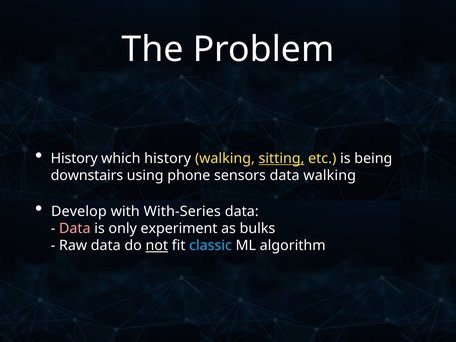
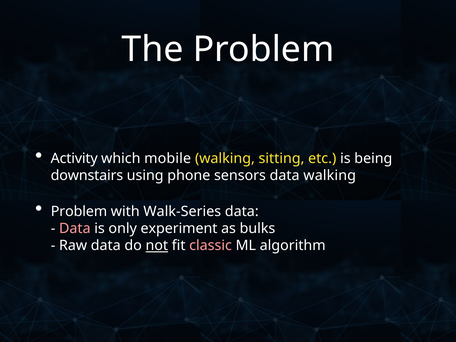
History: History -> Activity (74, 158)
which history: history -> mobile (168, 158)
sitting underline: present -> none (281, 158)
Develop: Develop -> Problem (79, 211)
With-Series: With-Series -> Walk-Series (182, 211)
classic colour: light blue -> pink (211, 246)
